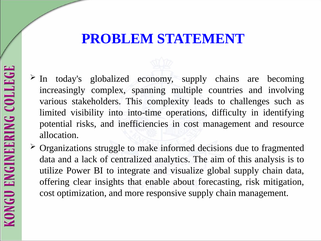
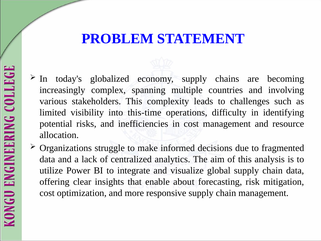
into-time: into-time -> this-time (144, 112)
